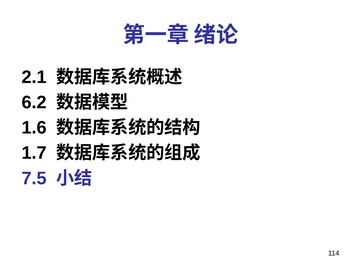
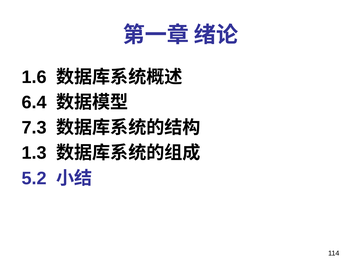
2.1: 2.1 -> 1.6 (34, 77)
6.2: 6.2 -> 6.4 (34, 102)
1.6: 1.6 -> 7.3 (34, 128)
1.7: 1.7 -> 1.3 (34, 153)
7.5: 7.5 -> 5.2 (34, 178)
